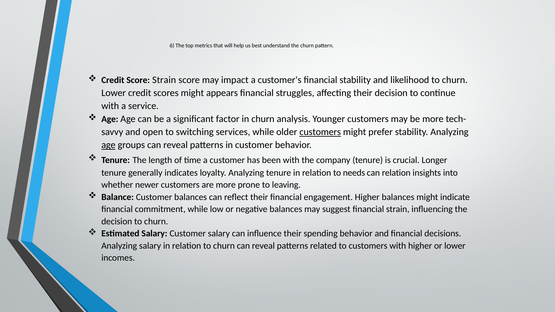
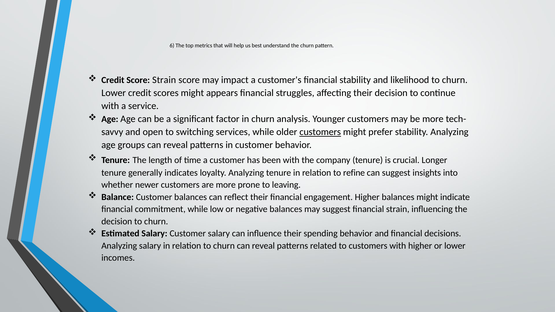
age underline: present -> none (108, 145)
needs: needs -> refine (354, 173)
can relation: relation -> suggest (396, 173)
